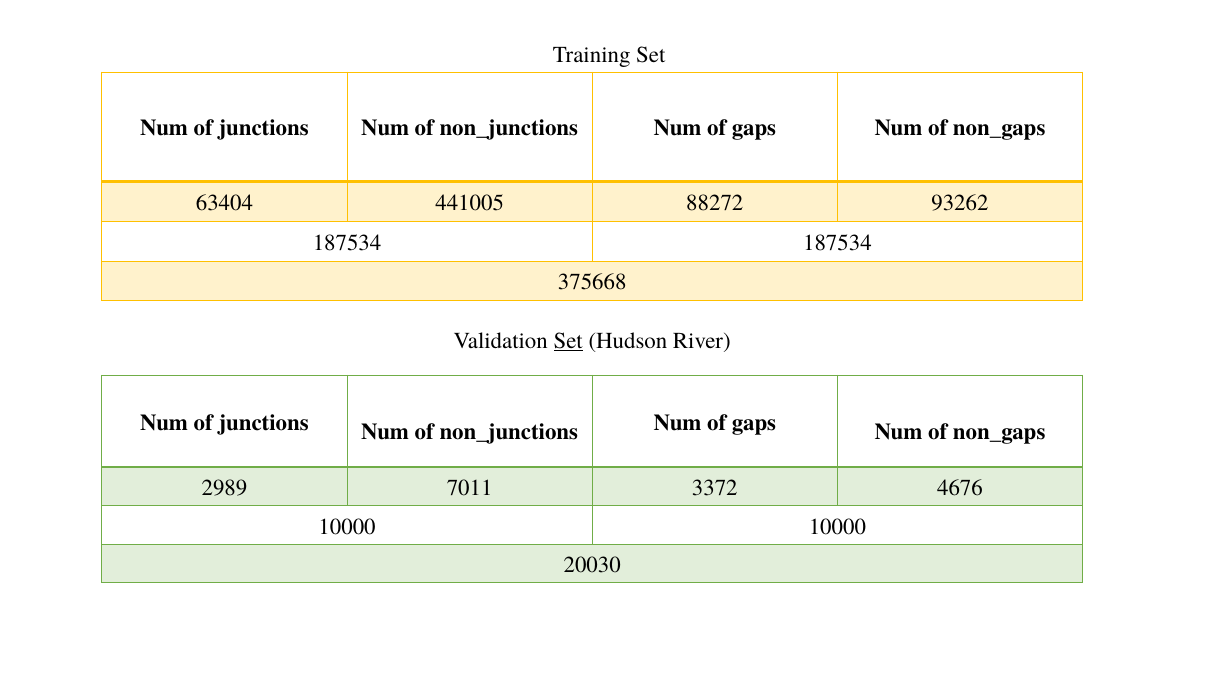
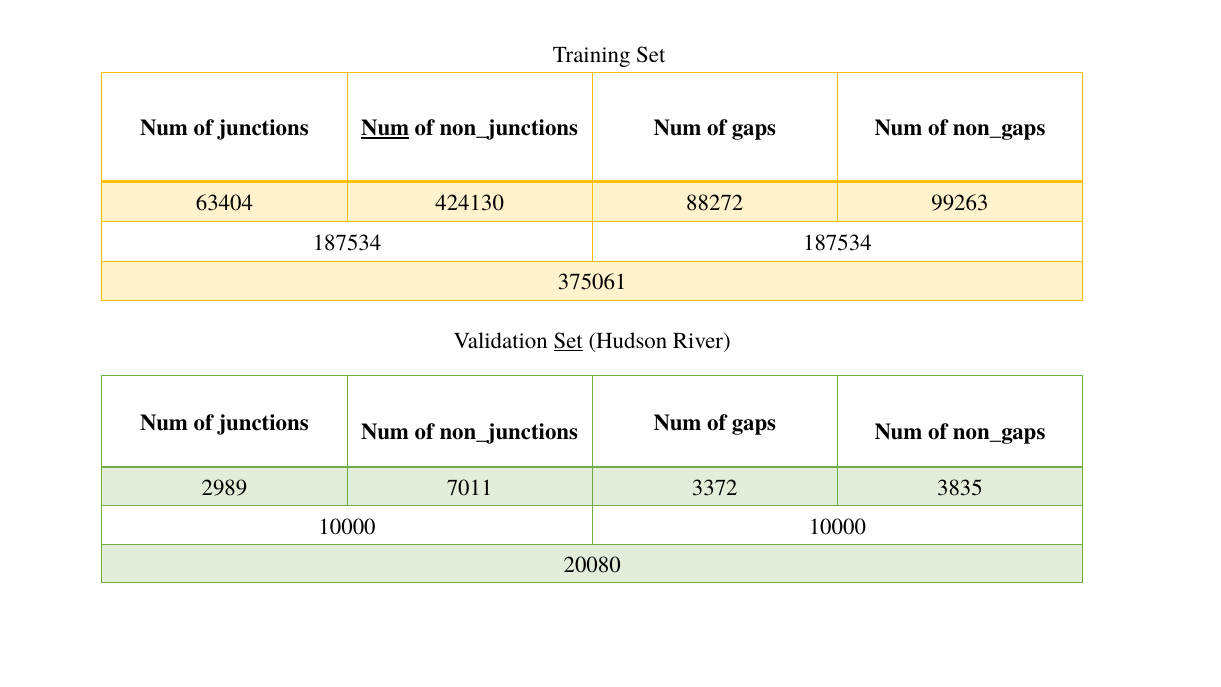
Num underline: none -> present (385, 128)
441005: 441005 -> 424130 (470, 203)
93262: 93262 -> 99263 (960, 203)
375668: 375668 -> 375061 (592, 282)
4676: 4676 -> 3835 (960, 488)
20030: 20030 -> 20080 (592, 565)
